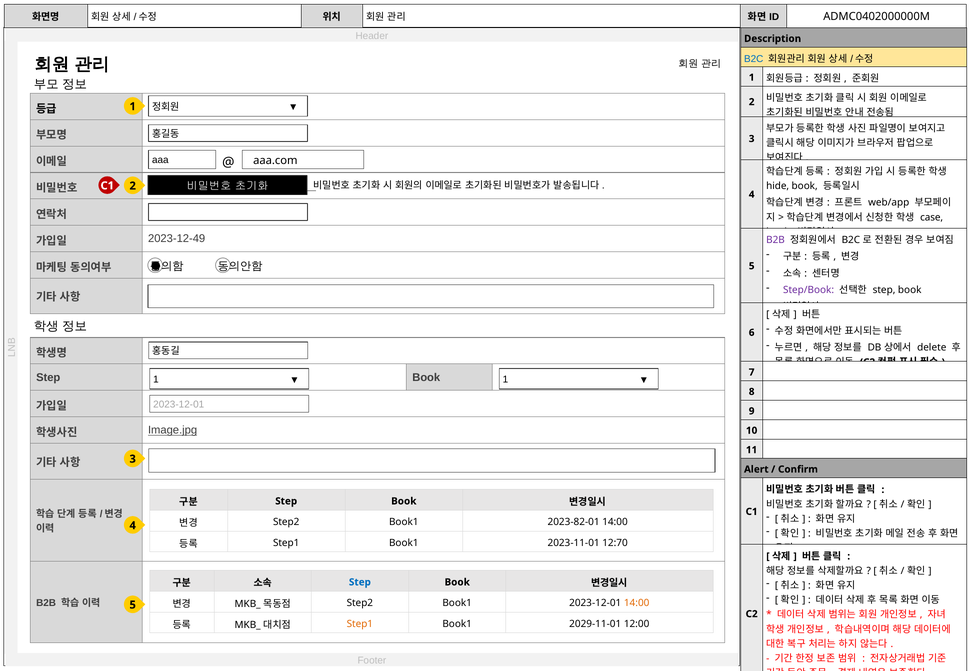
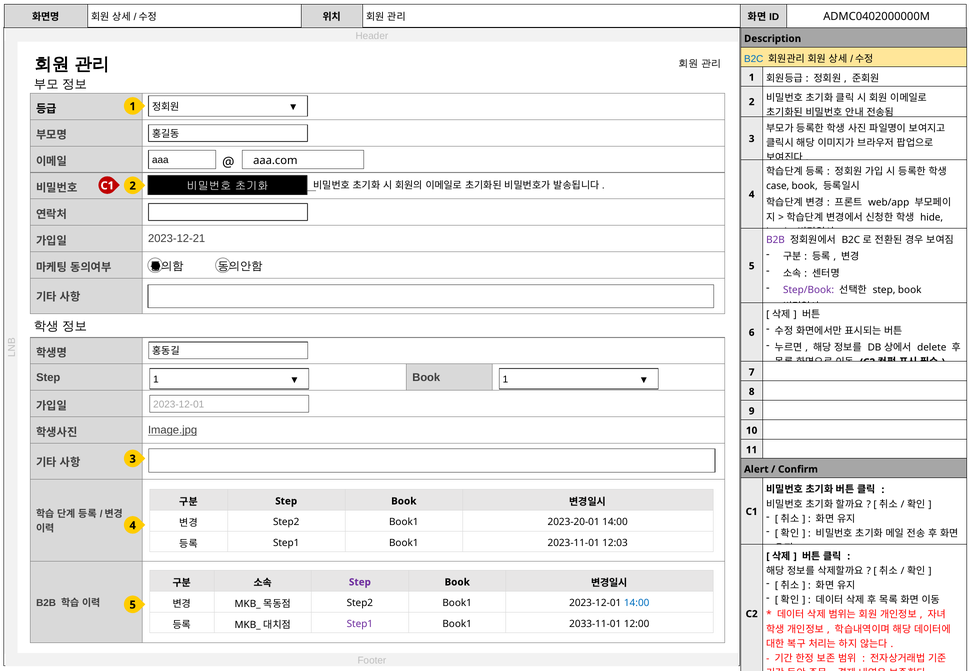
hide: hide -> case (778, 186)
case: case -> hide (932, 217)
2023-12-49: 2023-12-49 -> 2023-12-21 (177, 239)
2023-82-01: 2023-82-01 -> 2023-20-01 (574, 522)
12:70: 12:70 -> 12:03 (615, 543)
Step colour: blue -> purple (360, 583)
14:00 colour: orange -> blue (637, 603)
Step1 colour: orange -> purple (360, 624)
2029-11-01: 2029-11-01 -> 2033-11-01 (595, 624)
